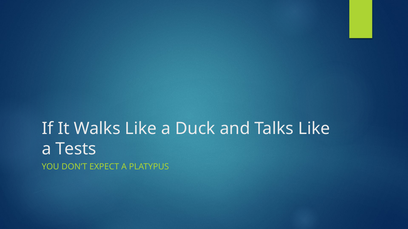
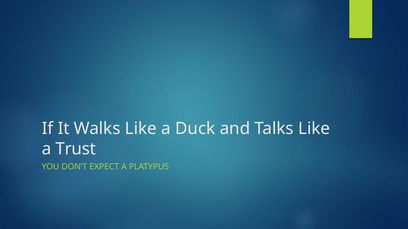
Tests: Tests -> Trust (76, 149)
